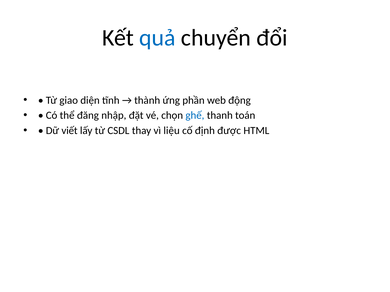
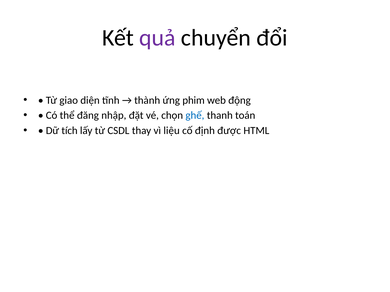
quả colour: blue -> purple (157, 38)
phần: phần -> phim (194, 100)
viết: viết -> tích (70, 131)
